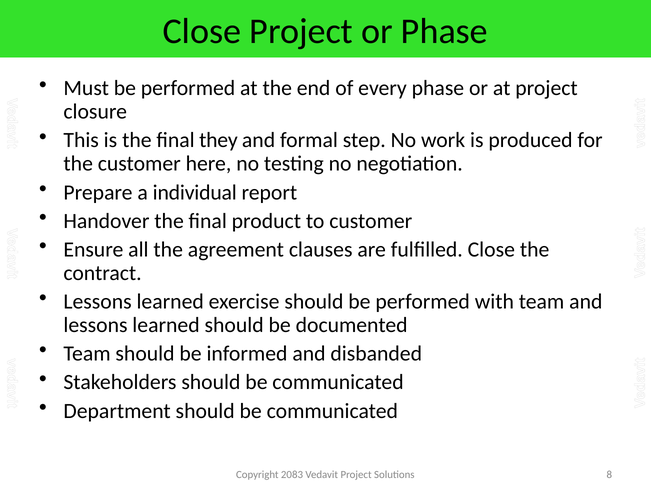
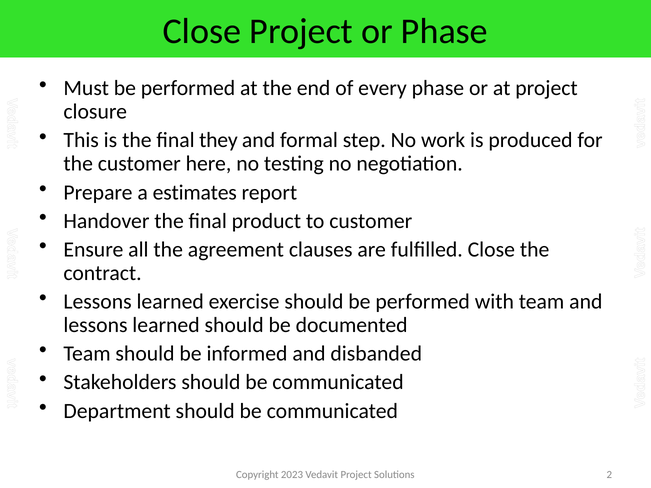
individual: individual -> estimates (195, 192)
2083: 2083 -> 2023 (292, 475)
8: 8 -> 2 (609, 475)
